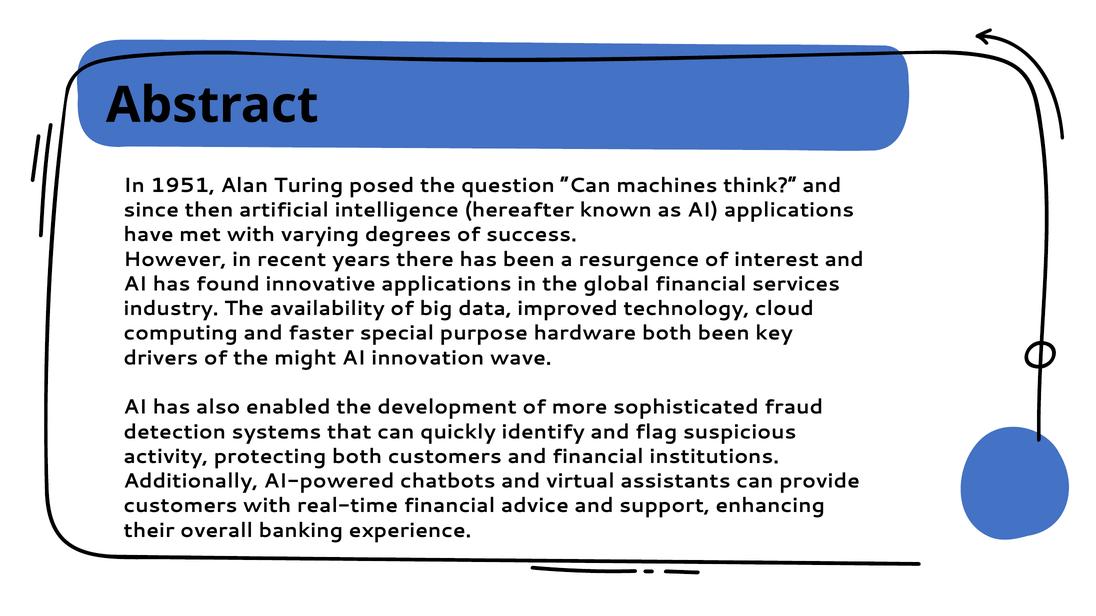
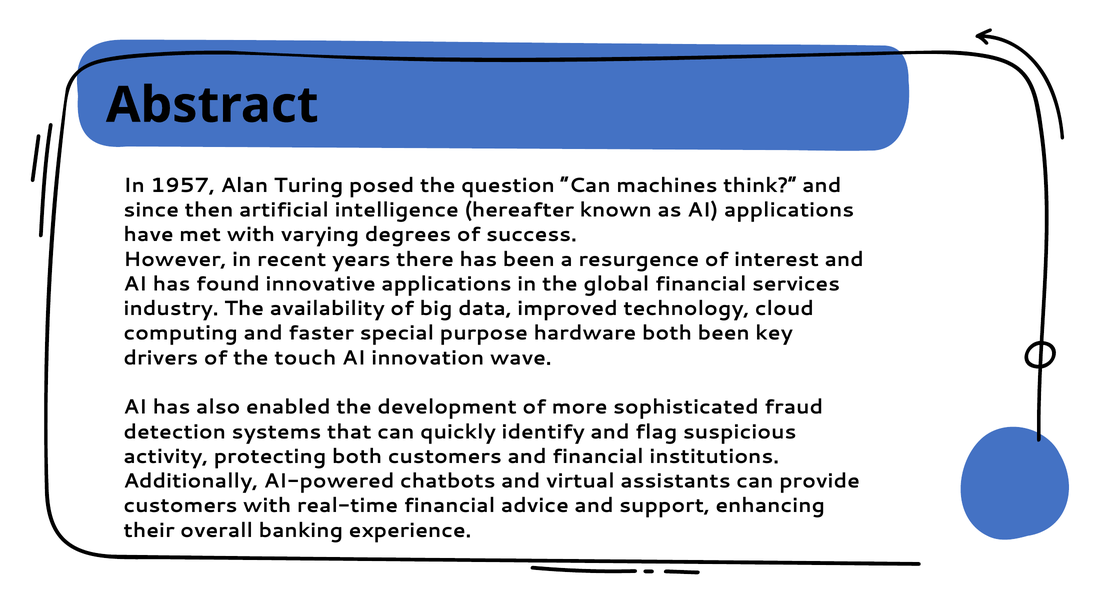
1951: 1951 -> 1957 (183, 186)
might: might -> touch (305, 358)
